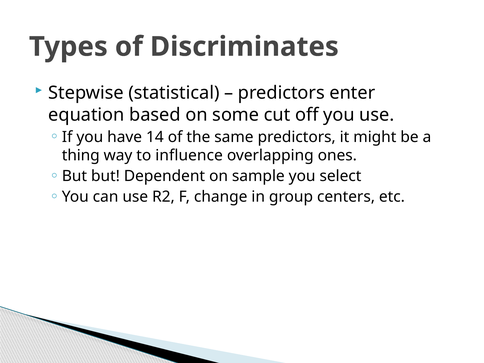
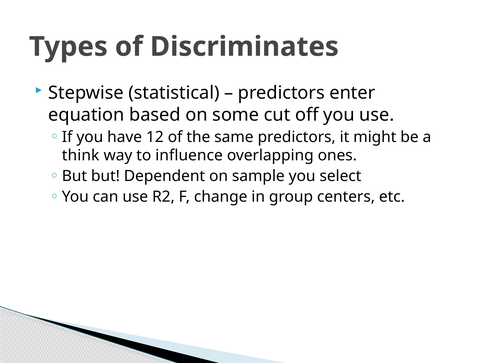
14: 14 -> 12 (155, 137)
thing: thing -> think (81, 155)
